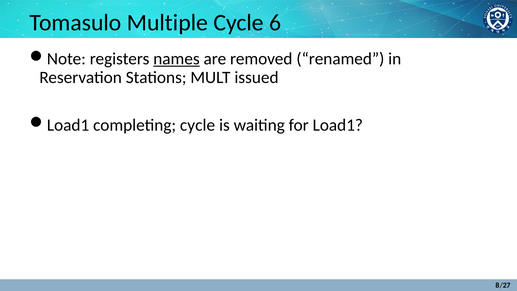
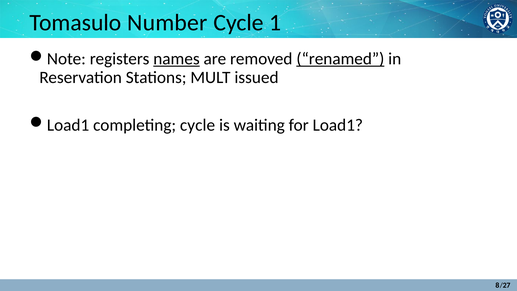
Multiple: Multiple -> Number (167, 23)
6: 6 -> 1 (275, 23)
renamed underline: none -> present (340, 59)
